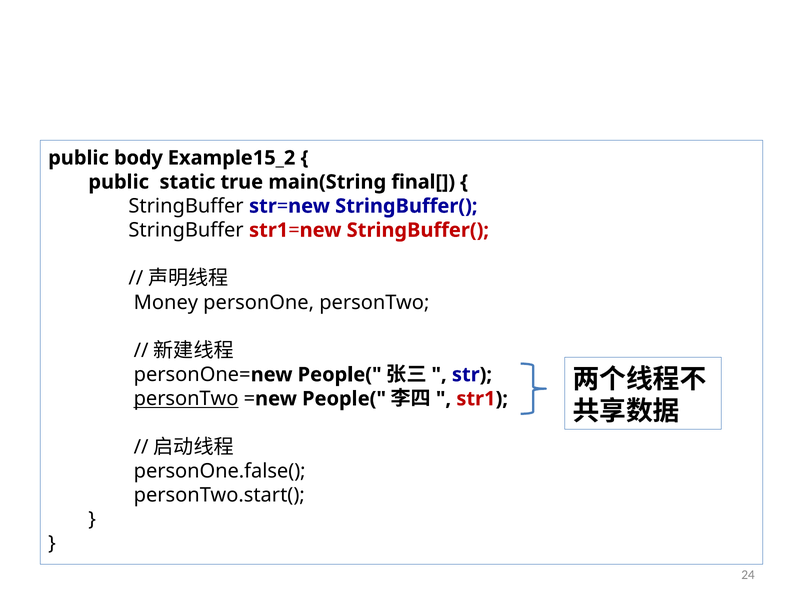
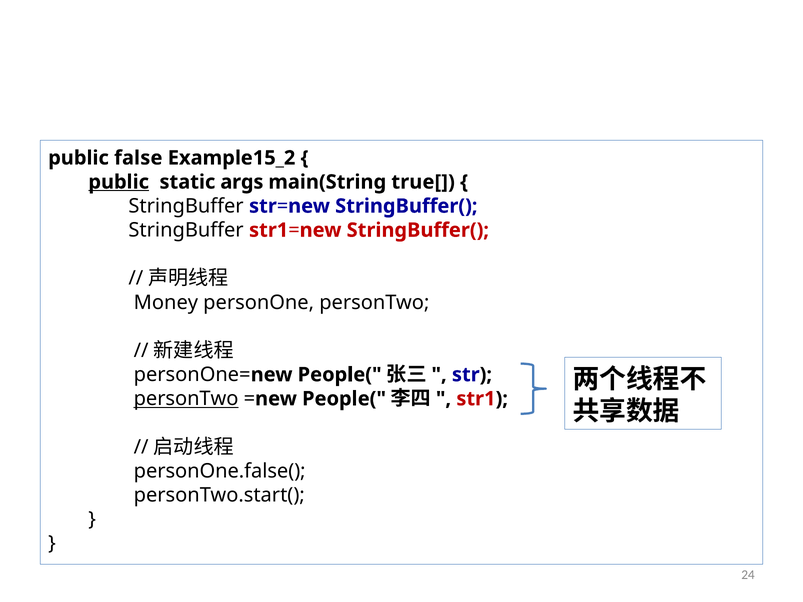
body: body -> false (138, 158)
public underline: none -> present (119, 182)
true: true -> args (242, 182)
final[: final[ -> true[ (423, 182)
